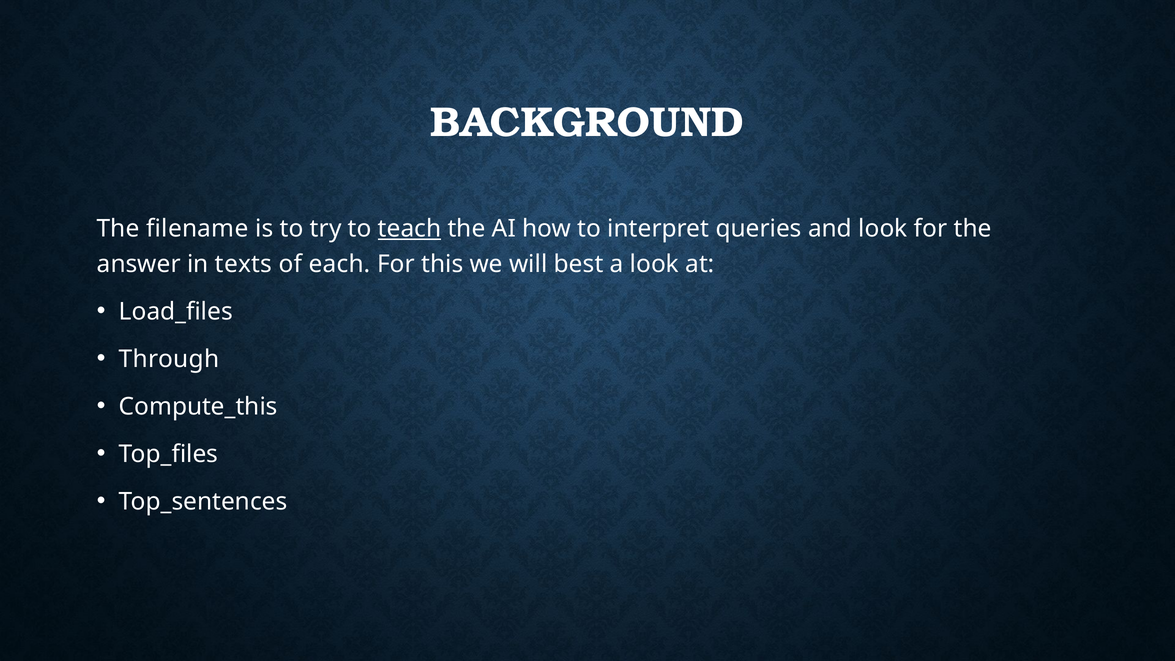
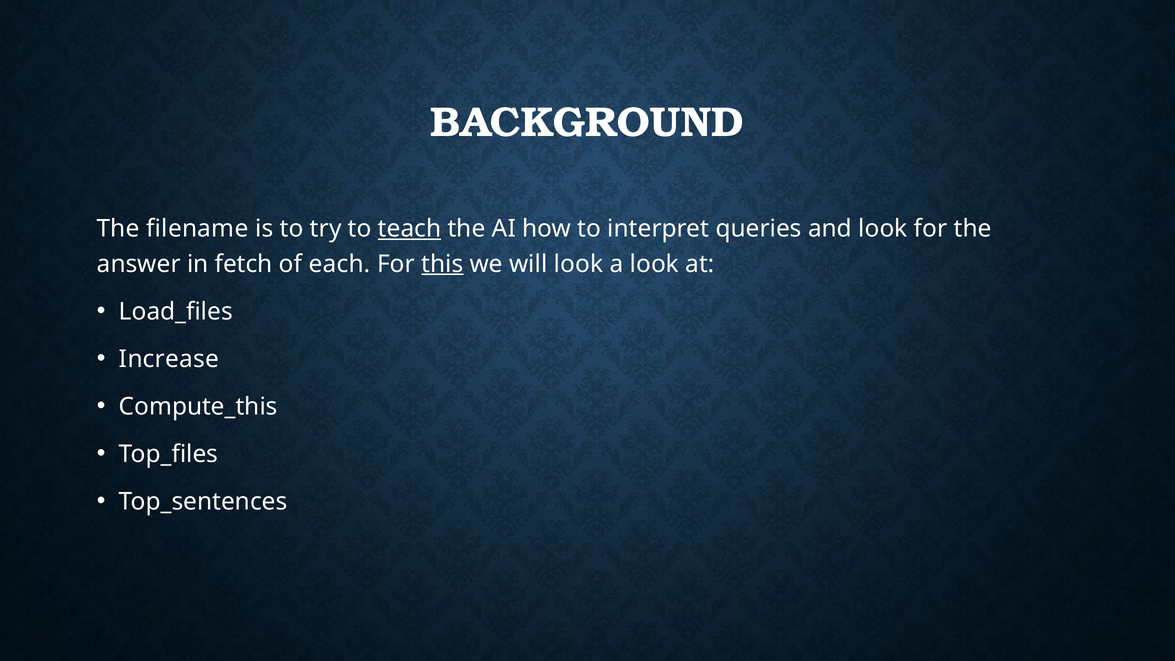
texts: texts -> fetch (244, 264)
this underline: none -> present (442, 264)
will best: best -> look (579, 264)
Through: Through -> Increase (169, 359)
